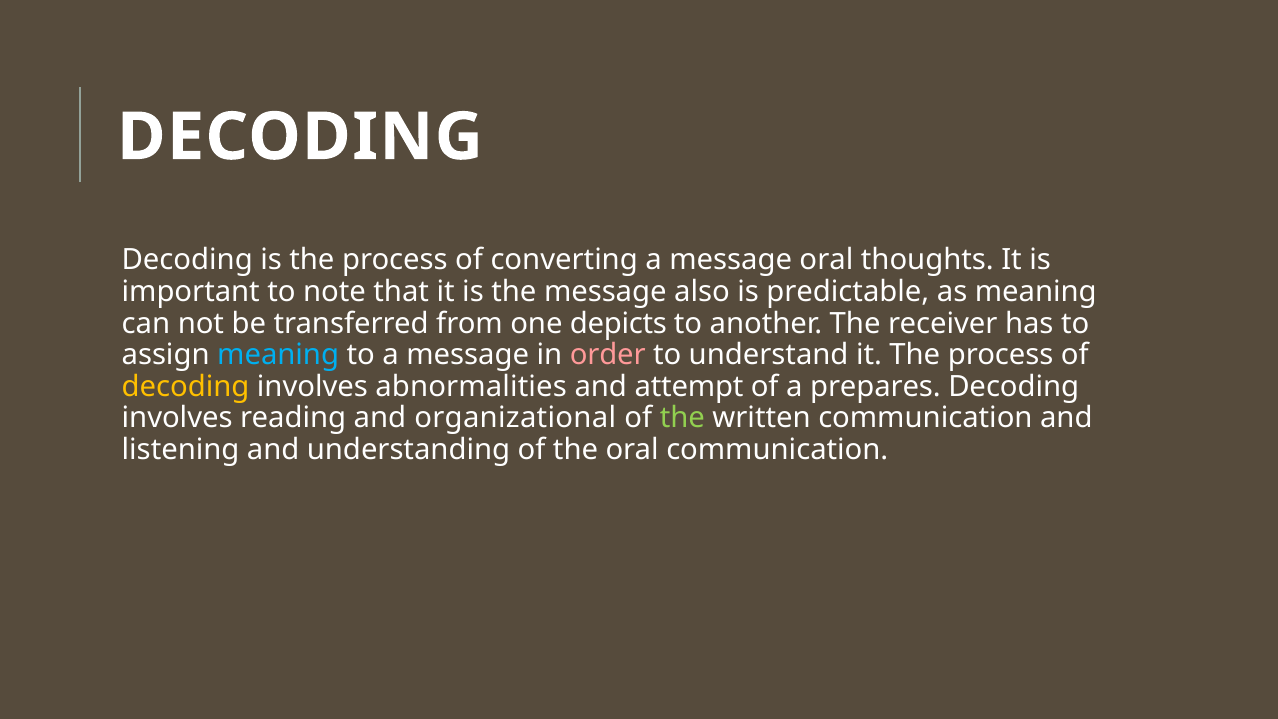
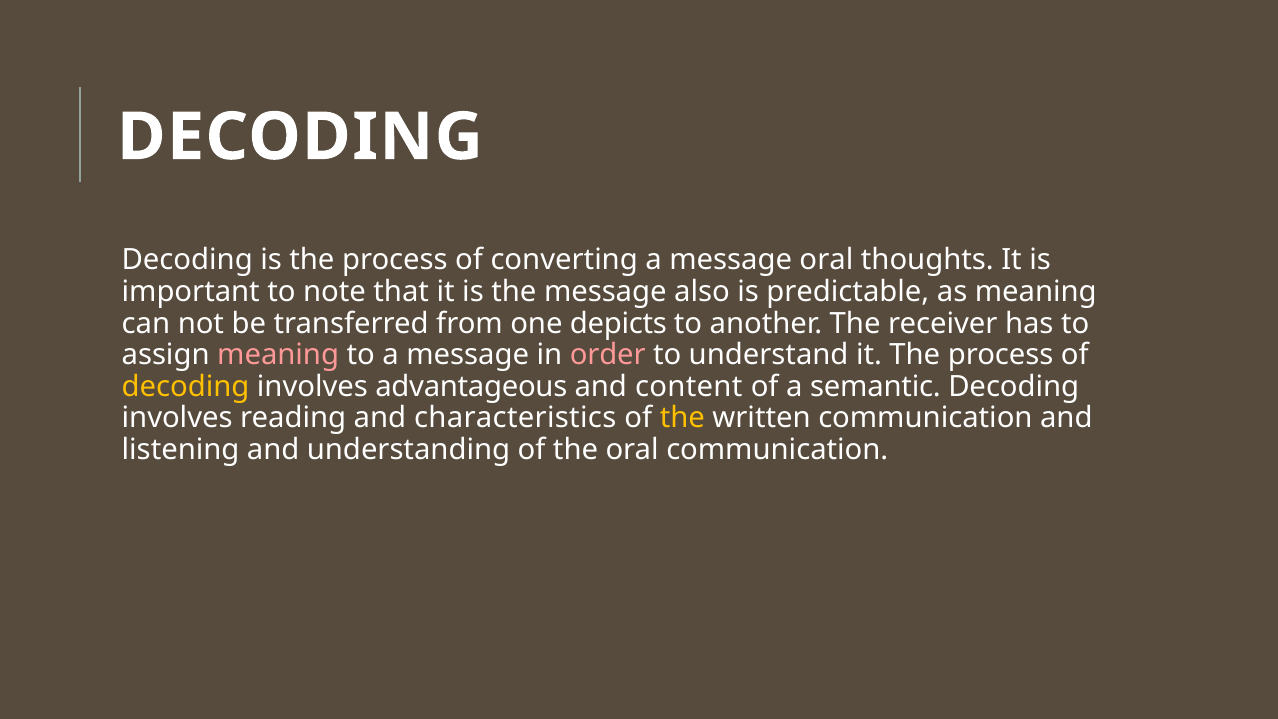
meaning colour: light blue -> pink (278, 355)
abnormalities: abnormalities -> advantageous (471, 387)
attempt: attempt -> content (689, 387)
prepares: prepares -> semantic (875, 387)
organizational: organizational -> characteristics (515, 418)
the colour: light green -> yellow (682, 418)
